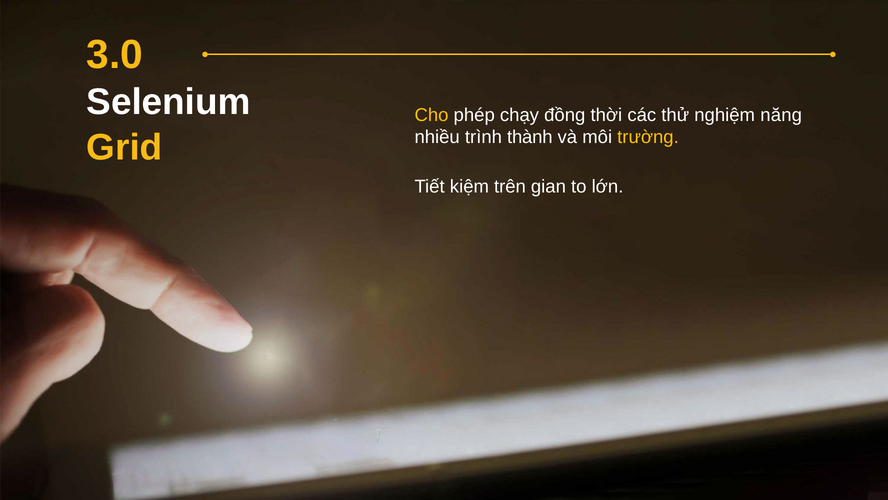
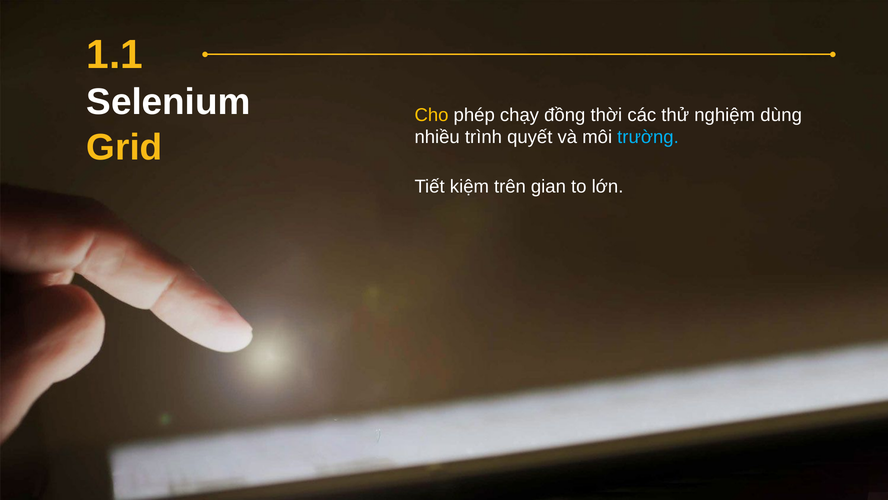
3.0: 3.0 -> 1.1 (115, 55)
năng: năng -> dùng (781, 115)
thành: thành -> quyết (530, 137)
trường colour: yellow -> light blue (648, 137)
